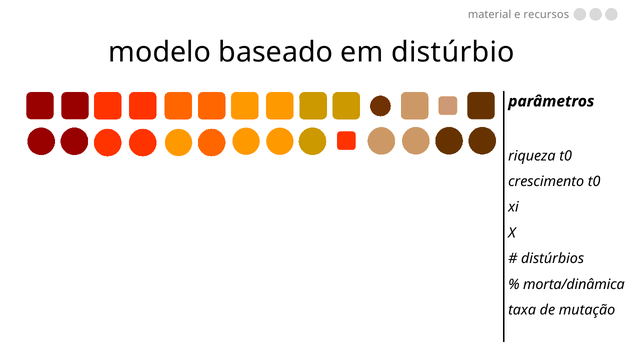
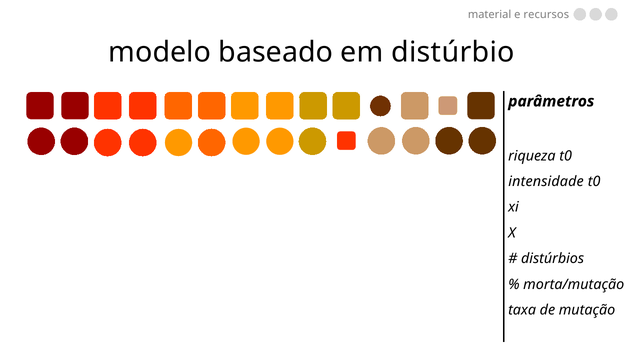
crescimento: crescimento -> intensidade (546, 182)
morta/dinâmica: morta/dinâmica -> morta/mutação (574, 285)
